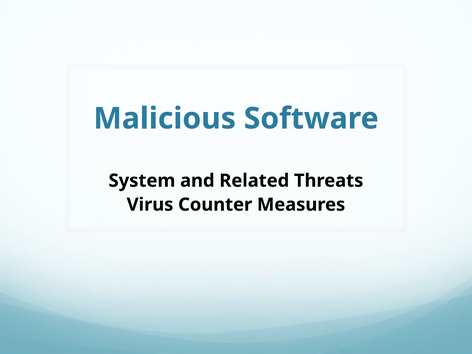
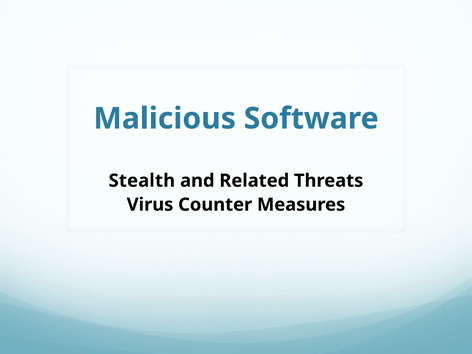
System: System -> Stealth (142, 181)
